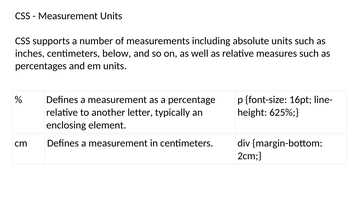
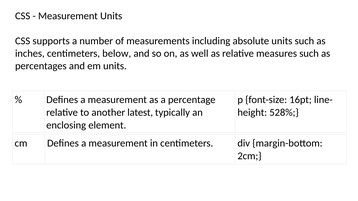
letter: letter -> latest (140, 113)
625%: 625% -> 528% (284, 113)
